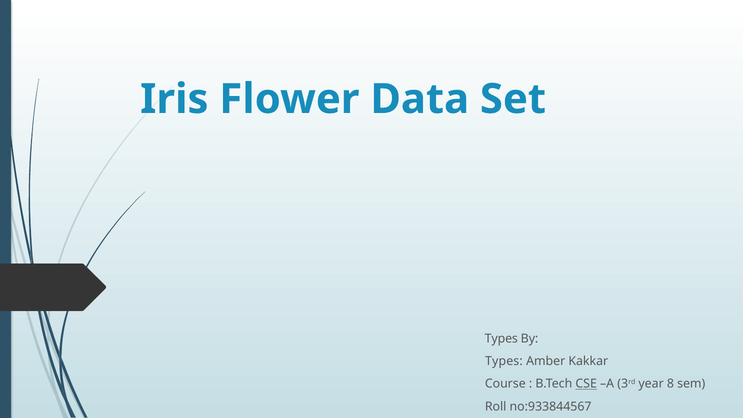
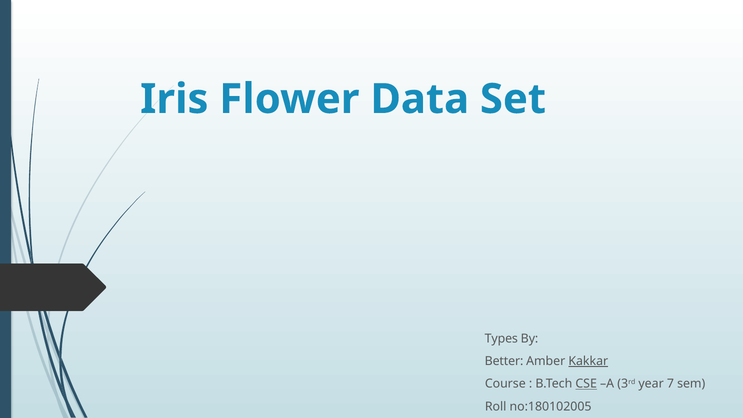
Types: Types -> Better (504, 361)
Kakkar underline: none -> present (588, 361)
8: 8 -> 7 (670, 384)
no:933844567: no:933844567 -> no:180102005 (551, 406)
